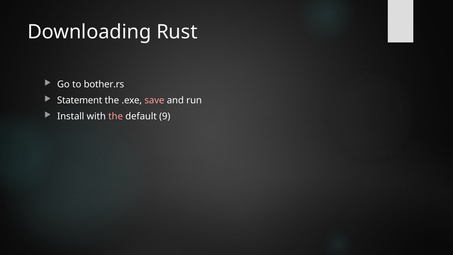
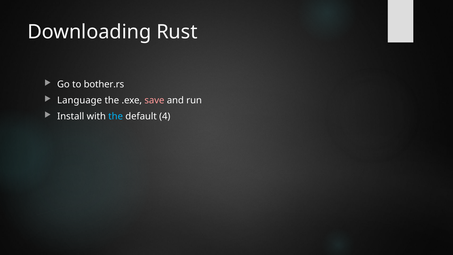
Statement: Statement -> Language (80, 100)
the colour: pink -> light blue (116, 116)
9: 9 -> 4 (165, 116)
